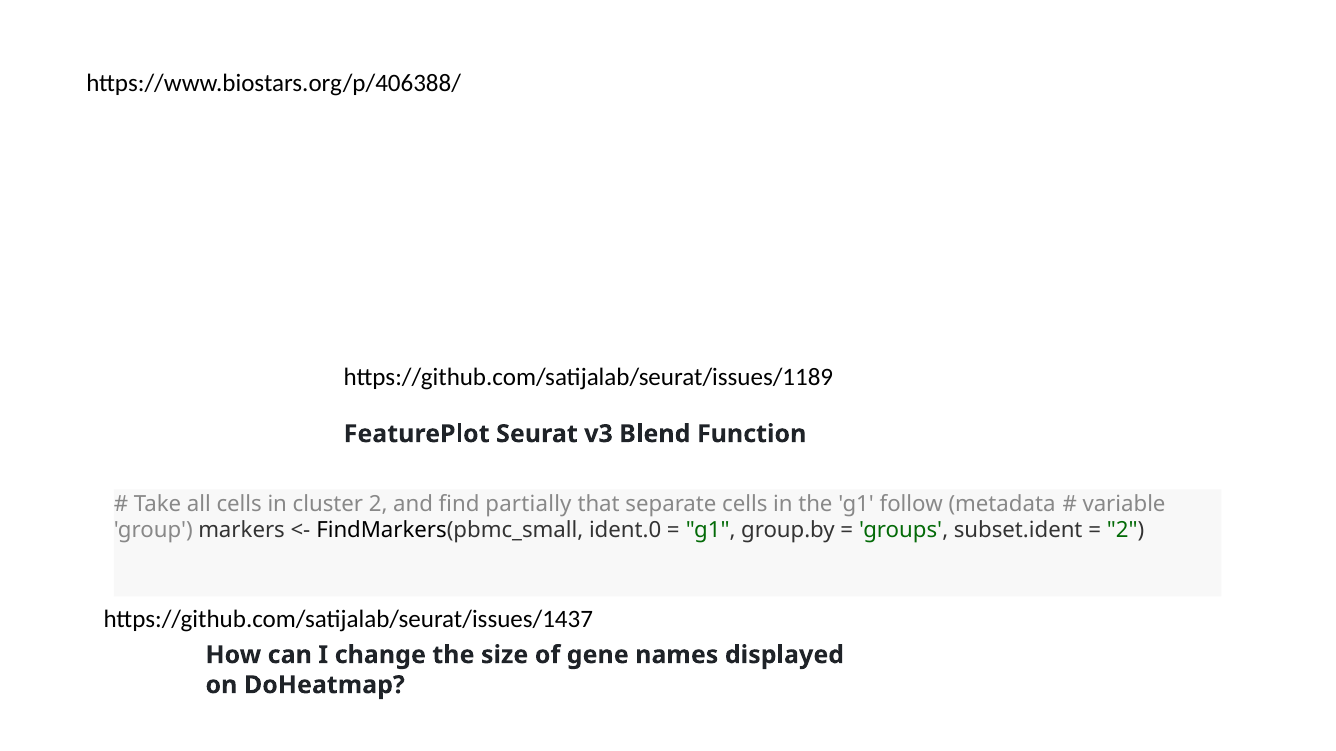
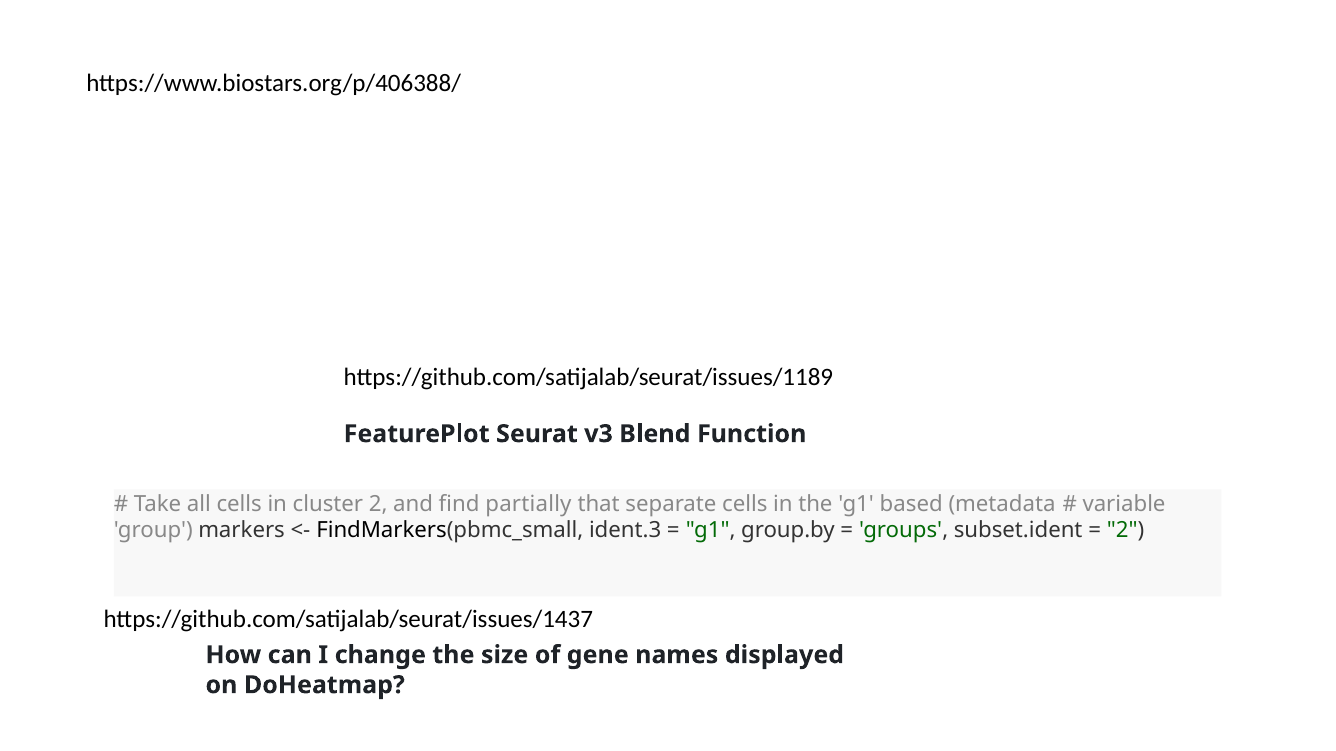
follow: follow -> based (911, 504)
ident.0: ident.0 -> ident.3 (625, 531)
